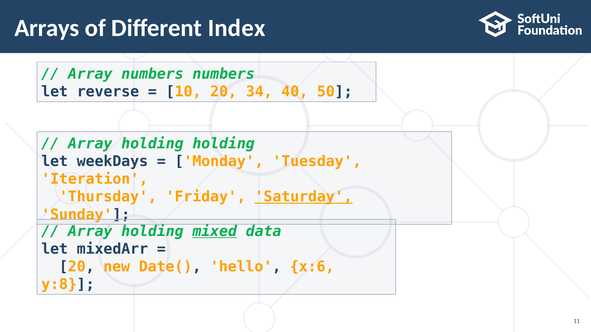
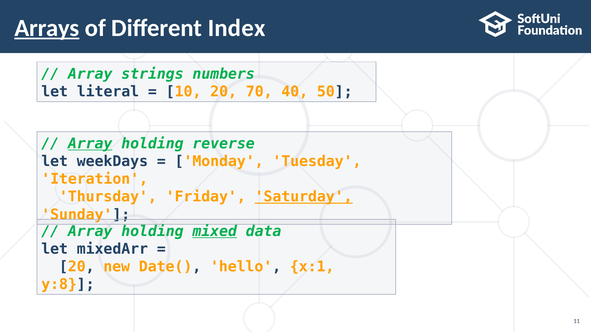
Arrays underline: none -> present (47, 28)
Array numbers: numbers -> strings (152, 74)
reverse: reverse -> literal (108, 92)
34: 34 -> 70 (259, 92)
Array underline: none -> present (90, 144)
holding holding: holding -> reverse (224, 144)
x:6: x:6 -> x:1 (312, 267)
